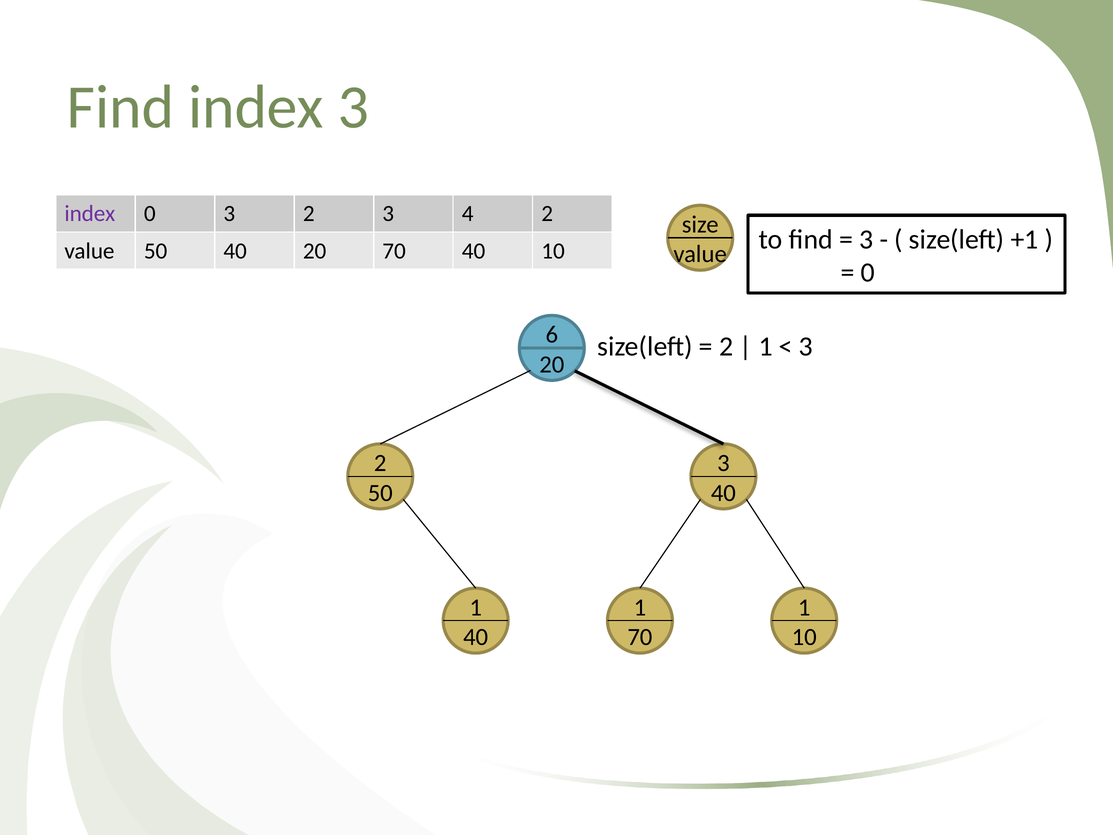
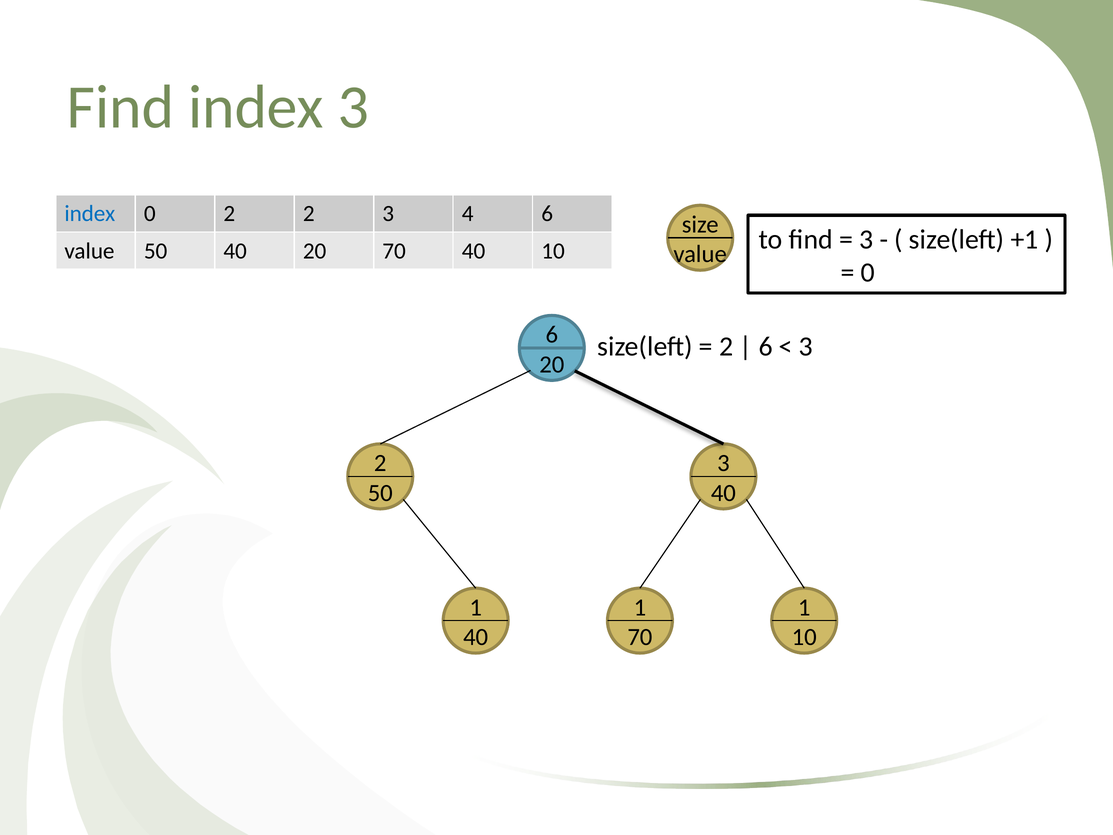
index colour: purple -> blue (90, 214)
0 3: 3 -> 2 (229, 214)
4 2: 2 -> 6 (547, 214)
1: 1 -> 6 (766, 346)
